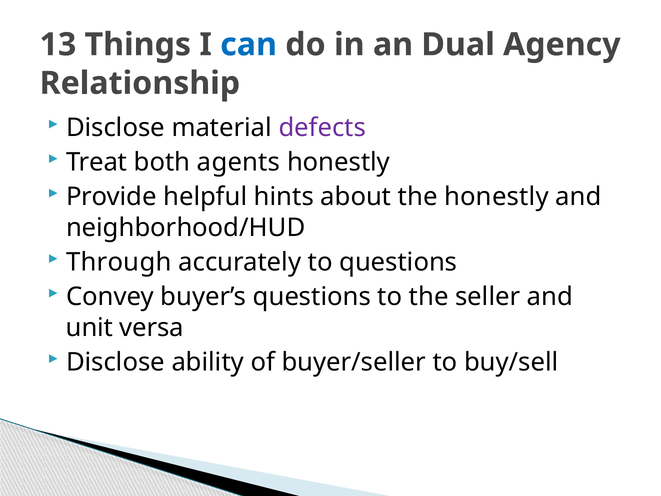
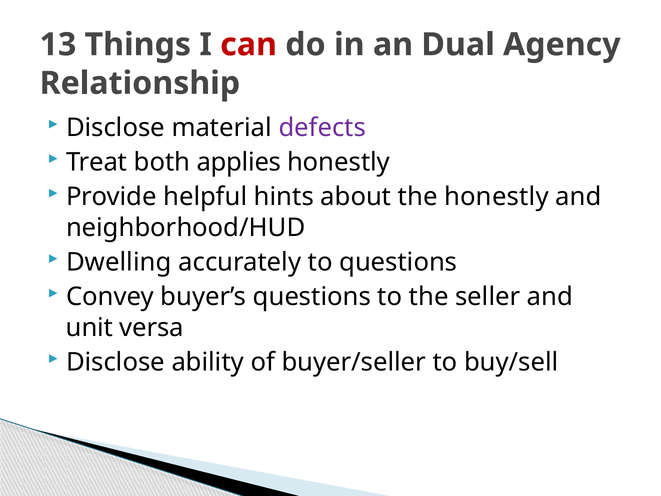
can colour: blue -> red (249, 45)
agents: agents -> applies (239, 162)
Through: Through -> Dwelling (119, 262)
